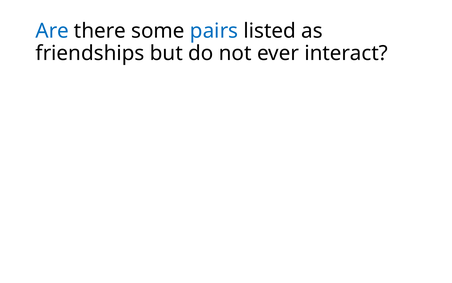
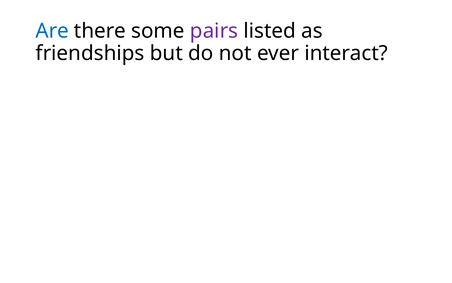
pairs colour: blue -> purple (214, 31)
